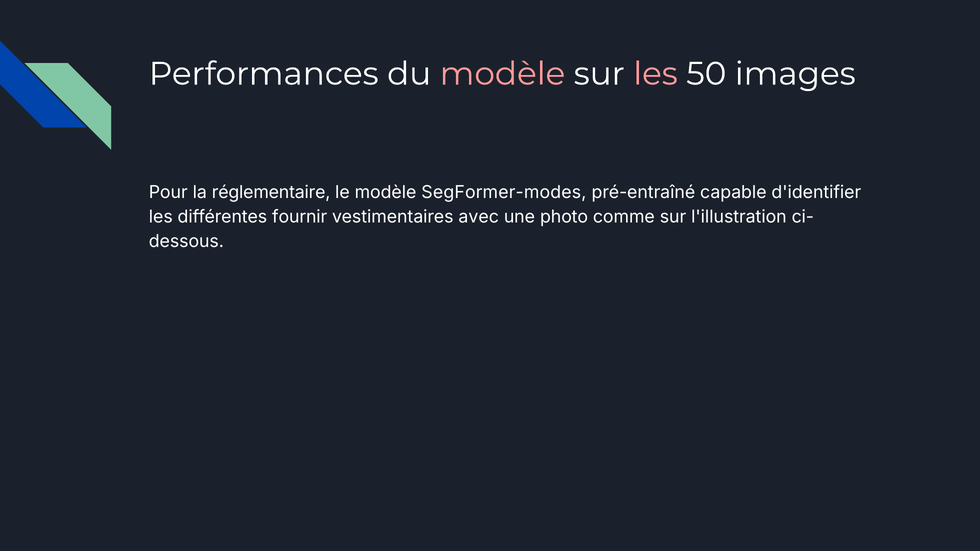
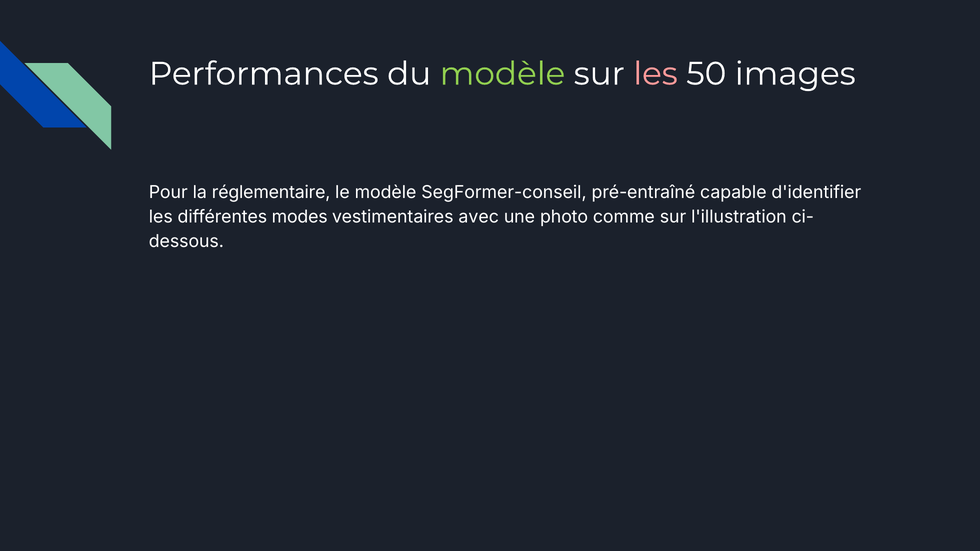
modèle colour: pink -> light green (502, 74)
SegFormer-modes: SegFormer-modes -> SegFormer-conseil (504, 193)
fournir: fournir -> modes (300, 217)
